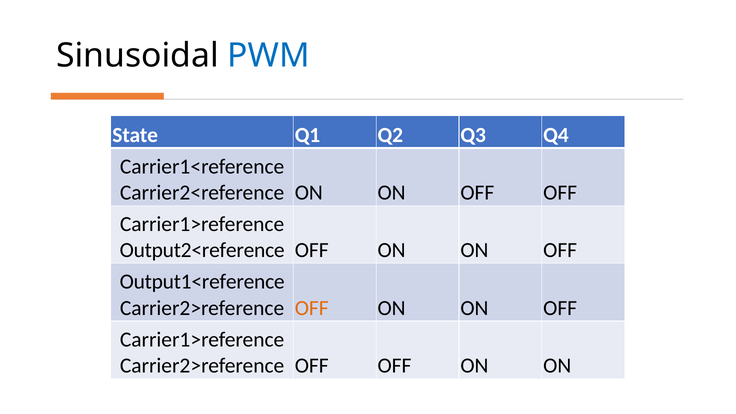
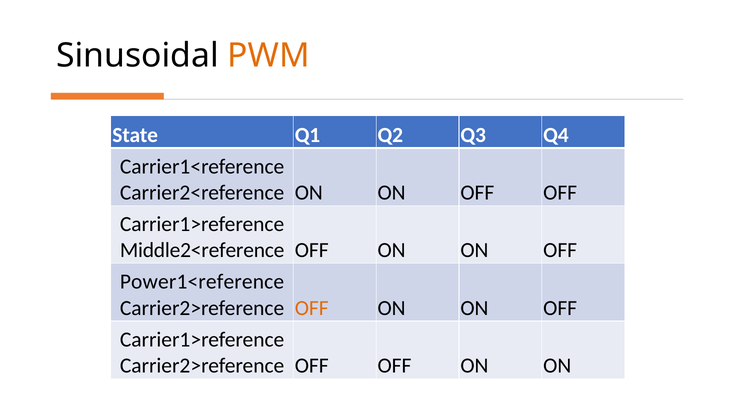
PWM colour: blue -> orange (269, 55)
Output2<reference: Output2<reference -> Middle2<reference (202, 250)
Output1<reference: Output1<reference -> Power1<reference (202, 282)
